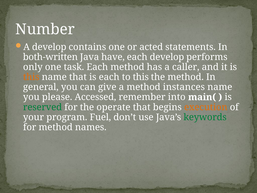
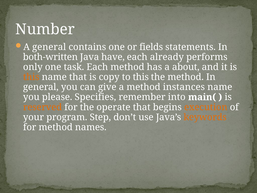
A develop: develop -> general (49, 47)
acted: acted -> fields (151, 47)
each develop: develop -> already (167, 57)
caller: caller -> about (186, 67)
is each: each -> copy (109, 77)
Accessed: Accessed -> Specifies (95, 97)
reserved colour: green -> orange (43, 107)
Fuel: Fuel -> Step (100, 117)
keywords colour: green -> orange (205, 117)
